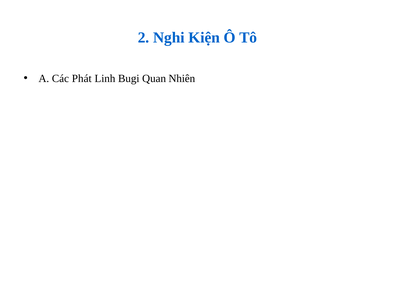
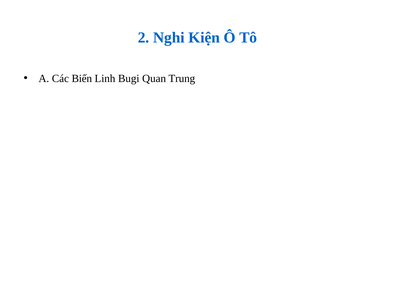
Phát: Phát -> Biến (82, 78)
Nhiên: Nhiên -> Trung (182, 78)
